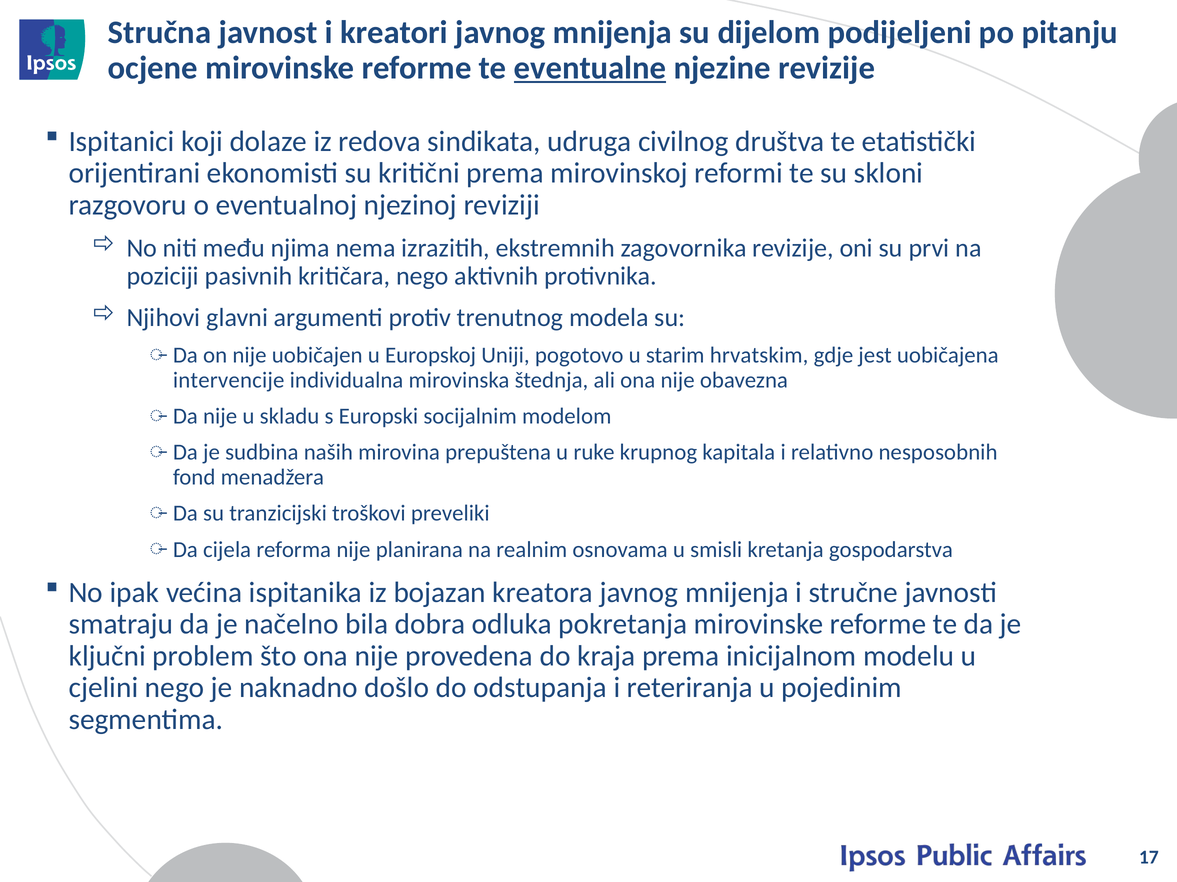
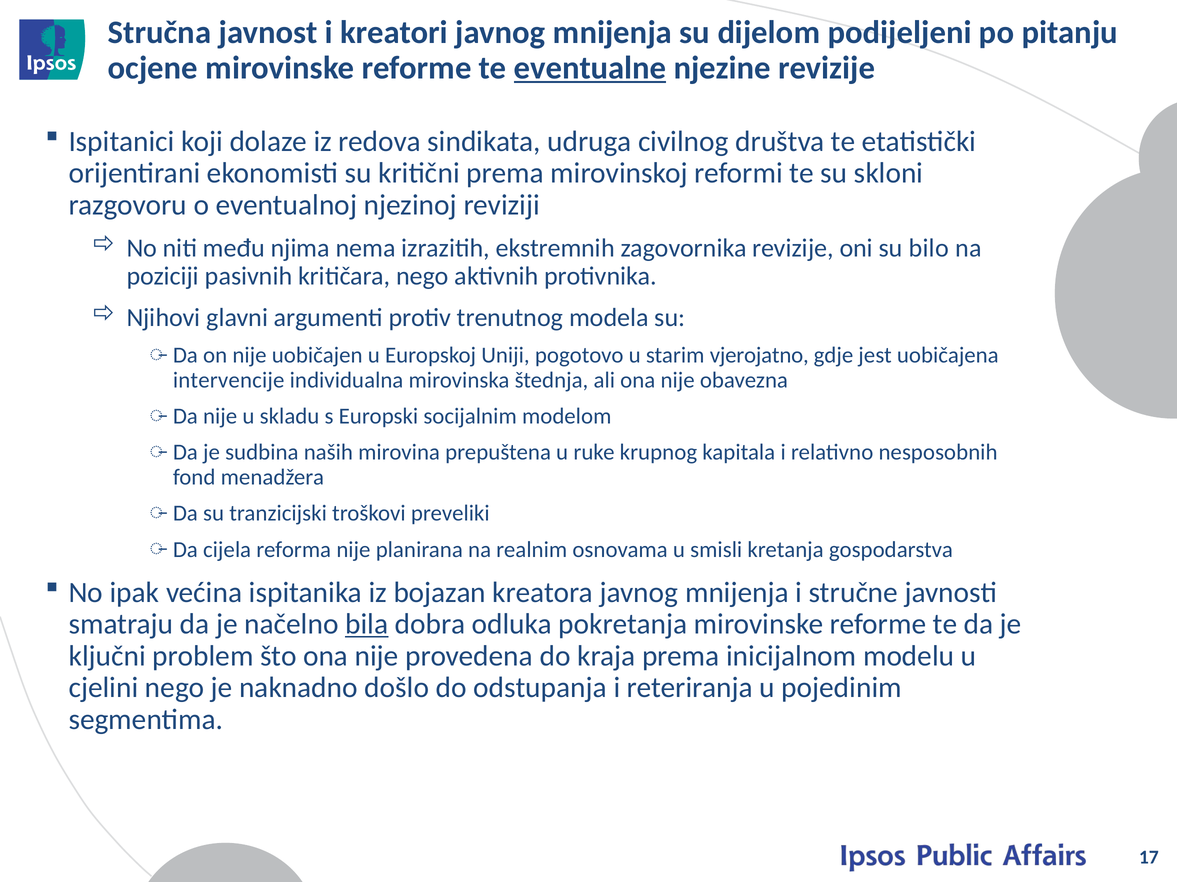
prvi: prvi -> bilo (929, 248)
hrvatskim: hrvatskim -> vjerojatno (759, 356)
bila underline: none -> present (367, 625)
